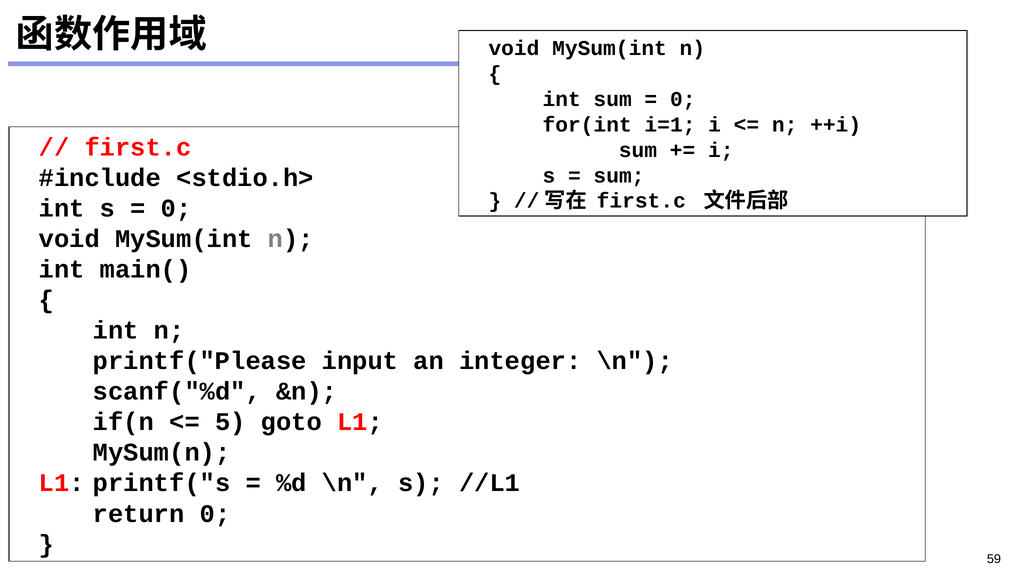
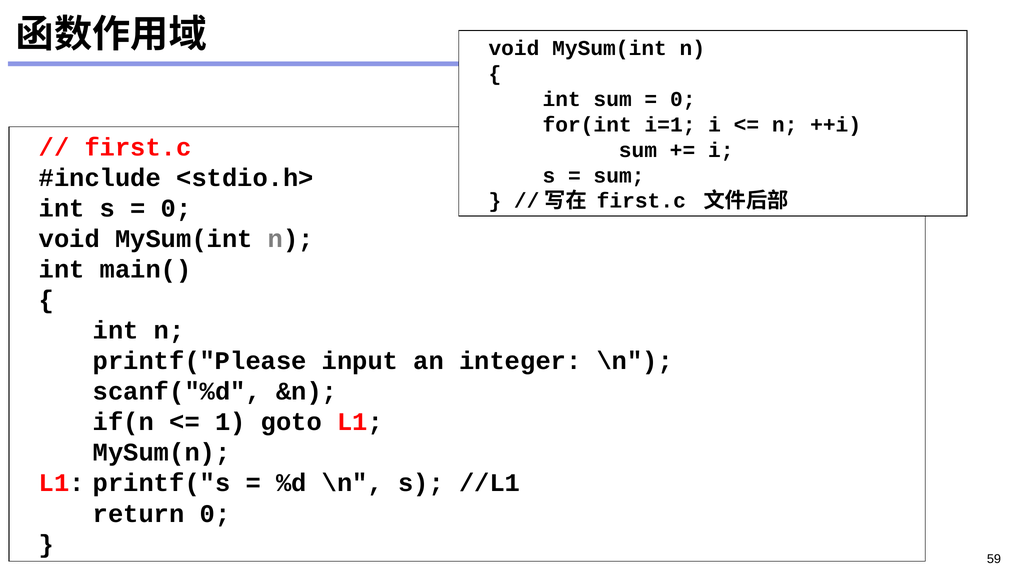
5: 5 -> 1 (230, 422)
